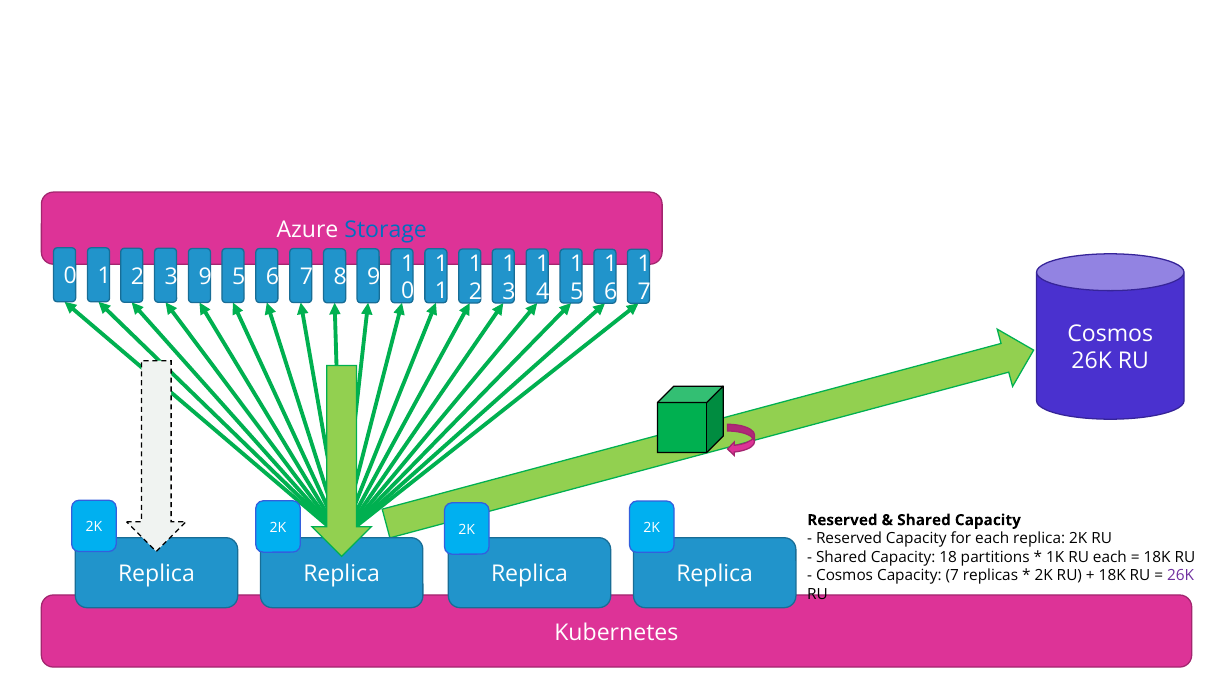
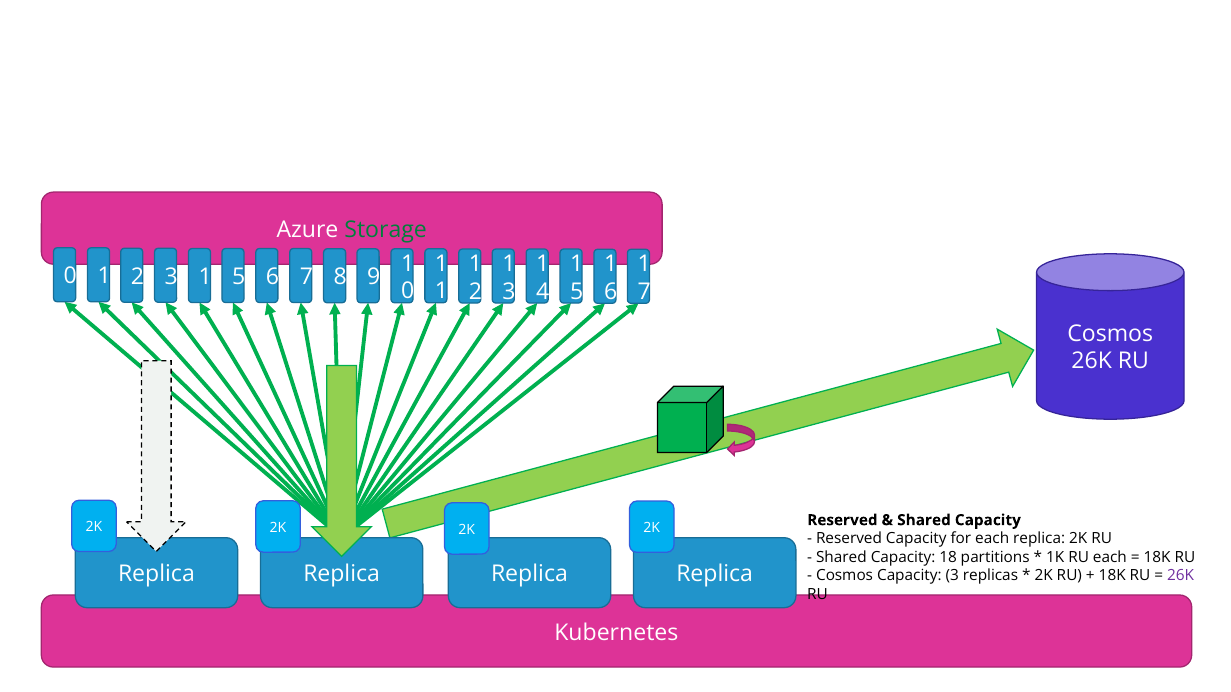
Storage colour: blue -> green (386, 230)
2 3 9: 9 -> 1 (205, 277)
Capacity 7: 7 -> 3 (952, 576)
